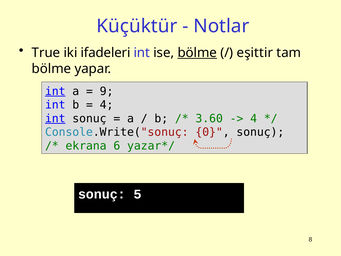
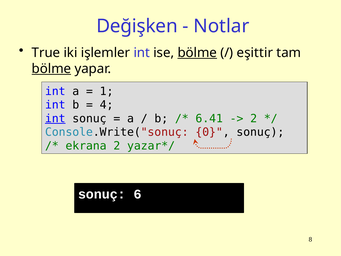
Küçüktür: Küçüktür -> Değişken (137, 26)
ifadeleri: ifadeleri -> işlemler (106, 53)
bölme underline: none -> present (51, 69)
int underline: present -> none (55, 91)
9: 9 -> 1 (107, 91)
3.60: 3.60 -> 6.41 (209, 118)
4: 4 -> 2 (254, 118)
ekrana 6: 6 -> 2 (117, 146)
5: 5 -> 6 (138, 194)
